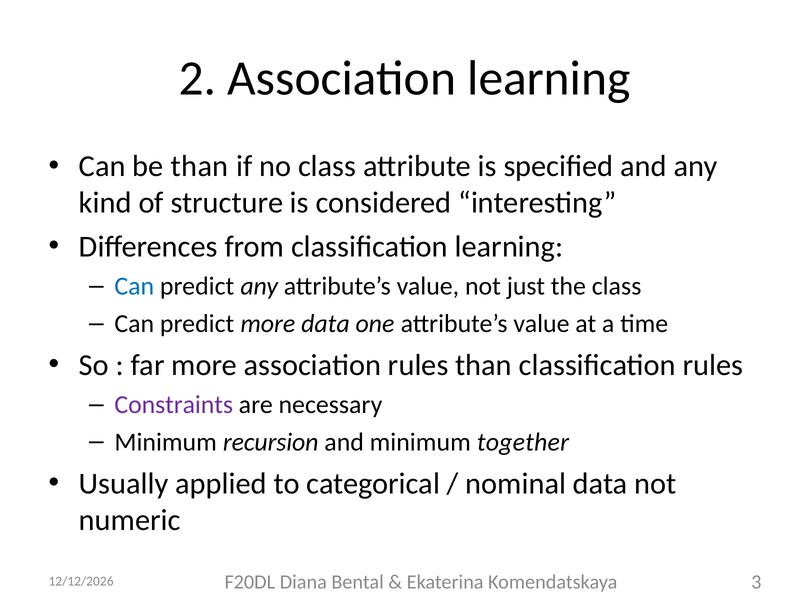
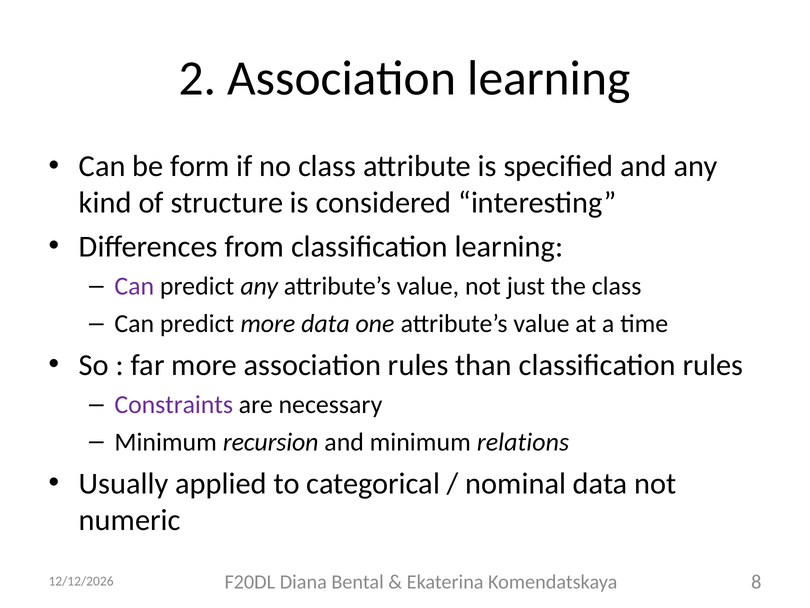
be than: than -> form (200, 166)
Can colour: blue -> purple (134, 286)
together: together -> relations (523, 442)
3: 3 -> 8 (756, 582)
